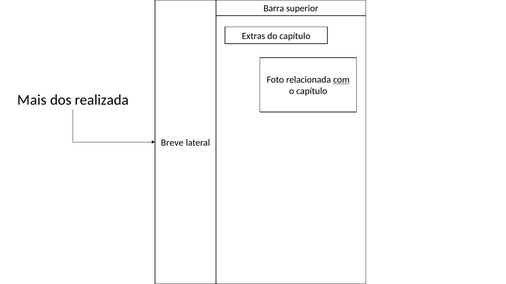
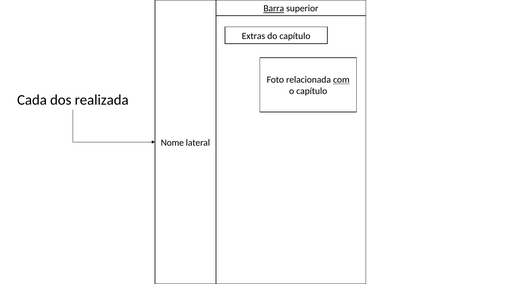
Barra underline: none -> present (274, 9)
Mais: Mais -> Cada (32, 100)
Breve: Breve -> Nome (172, 143)
